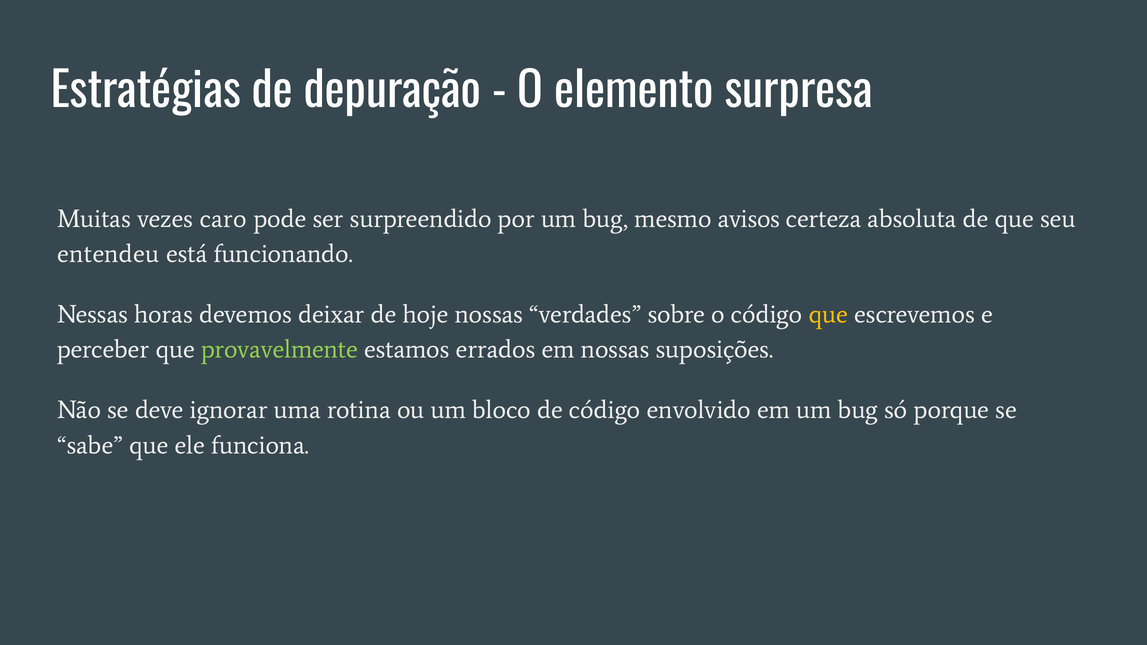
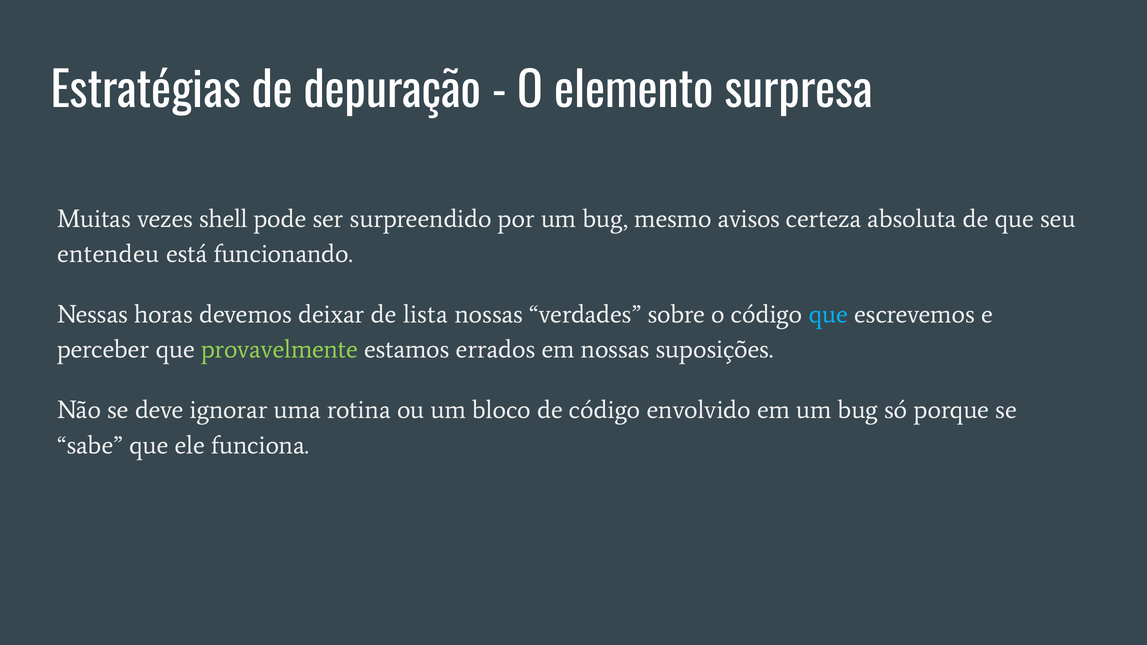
caro: caro -> shell (223, 219)
hoje: hoje -> lista (425, 314)
que colour: yellow -> light blue (828, 314)
